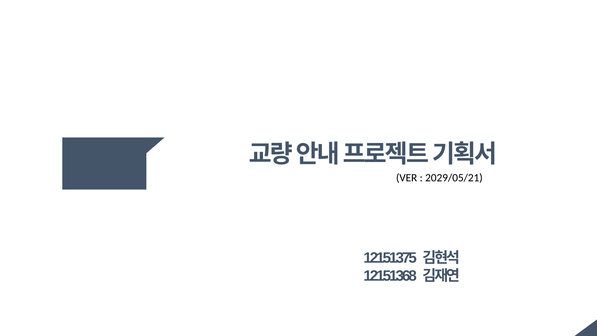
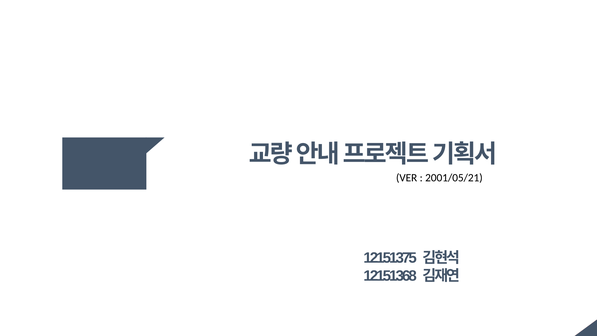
2029/05/21: 2029/05/21 -> 2001/05/21 (454, 178)
